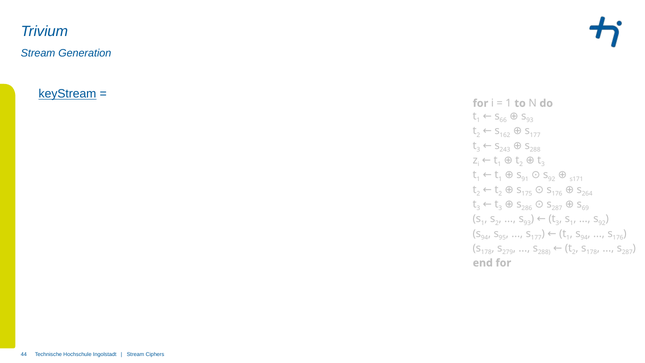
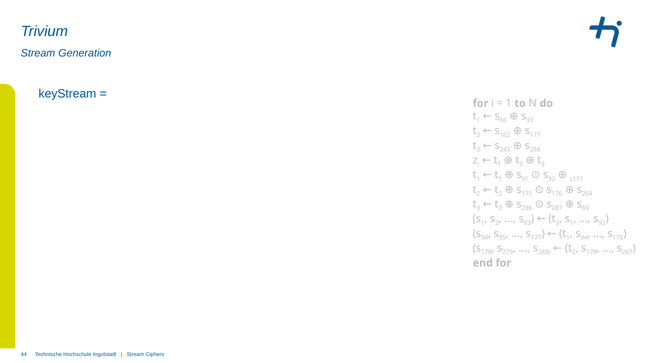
keyStream underline: present -> none (67, 94)
